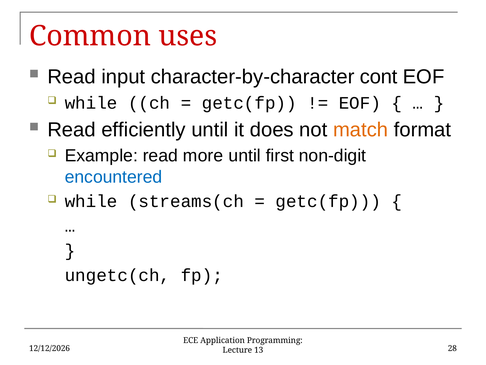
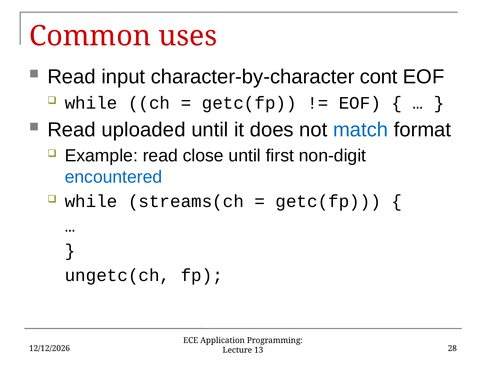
efficiently: efficiently -> uploaded (143, 130)
match colour: orange -> blue (361, 130)
more: more -> close (203, 156)
